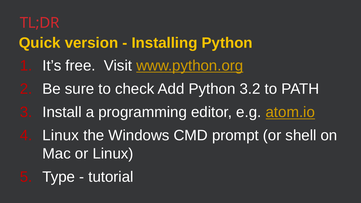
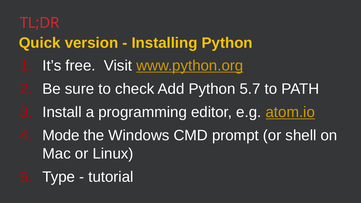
3.2: 3.2 -> 5.7 (250, 89)
Linux: Linux -> Mode (61, 136)
